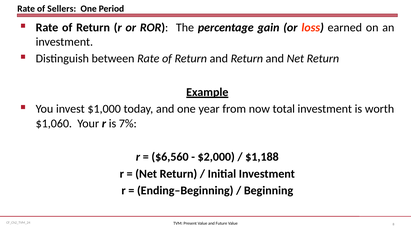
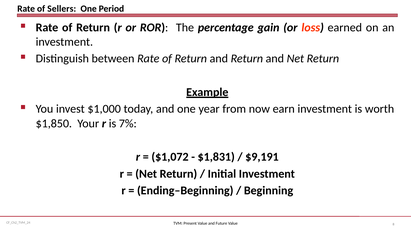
total: total -> earn (284, 109)
$1,060: $1,060 -> $1,850 (54, 124)
$6,560: $6,560 -> $1,072 (170, 157)
$2,000: $2,000 -> $1,831 (216, 157)
$1,188: $1,188 -> $9,191 (262, 157)
